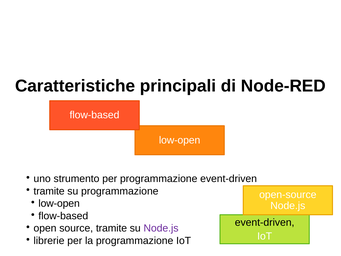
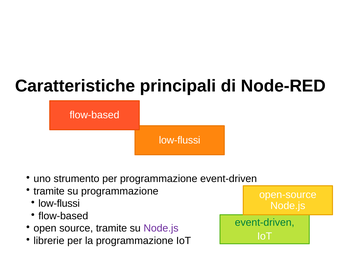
low-open: low-open -> low-flussi (180, 140)
low-open: low-open -> low-flussi (59, 203)
event-driven colour: black -> green (265, 222)
